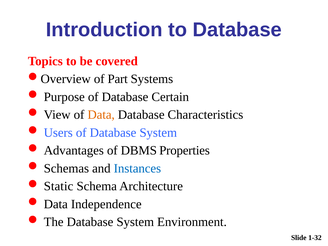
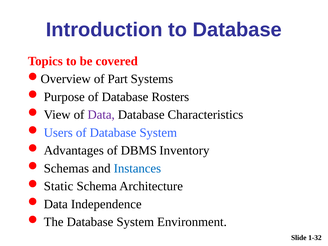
Certain: Certain -> Rosters (170, 97)
Data colour: orange -> purple (101, 115)
Properties: Properties -> Inventory (184, 150)
